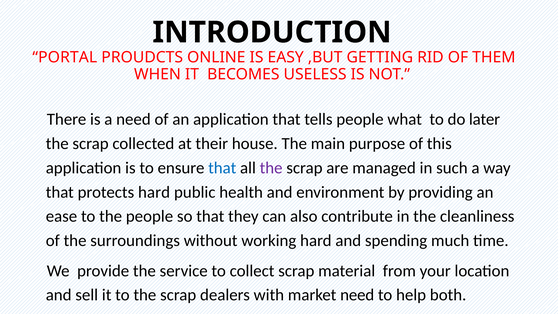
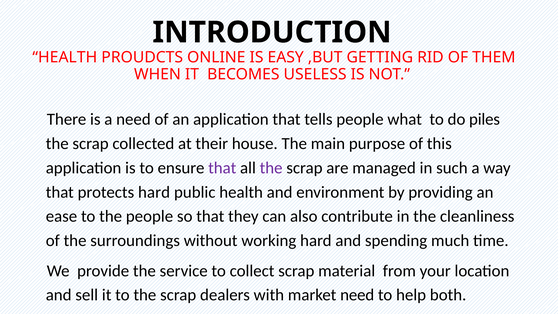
PORTAL: PORTAL -> HEALTH (65, 57)
later: later -> piles (485, 119)
that colour: blue -> purple (222, 168)
